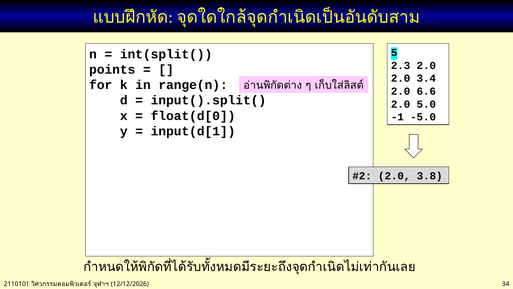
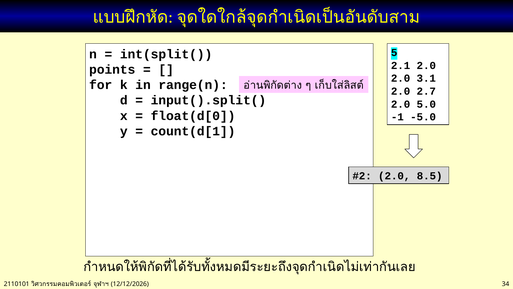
2.3: 2.3 -> 2.1 (401, 66)
3.4: 3.4 -> 3.1 (426, 78)
6.6: 6.6 -> 2.7 (426, 91)
input(d[1: input(d[1 -> count(d[1 (193, 131)
3.8: 3.8 -> 8.5 (430, 176)
